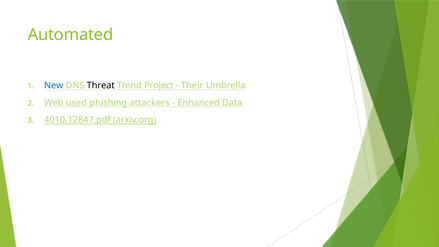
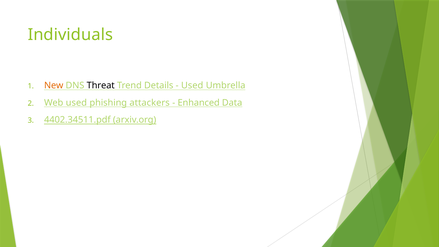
Automated: Automated -> Individuals (70, 35)
New colour: blue -> orange (54, 86)
Project: Project -> Details (159, 86)
Their: Their -> Used (192, 86)
4010.12847.pdf: 4010.12847.pdf -> 4402.34511.pdf (77, 120)
